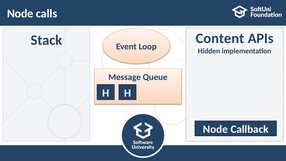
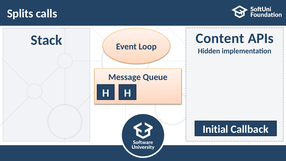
Node: Node -> Splits (20, 14)
Node: Node -> Initial (216, 129)
